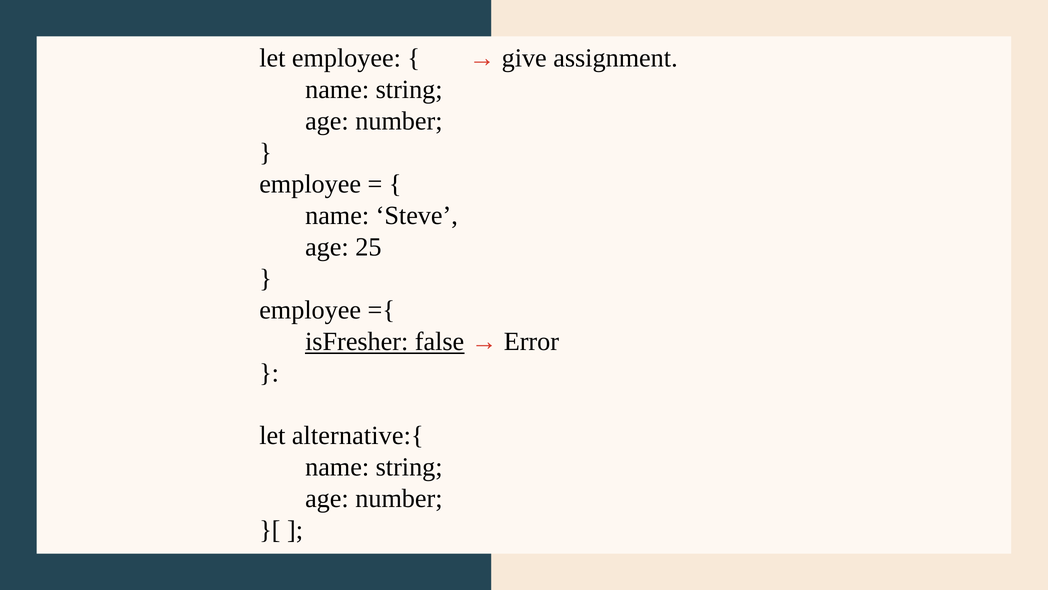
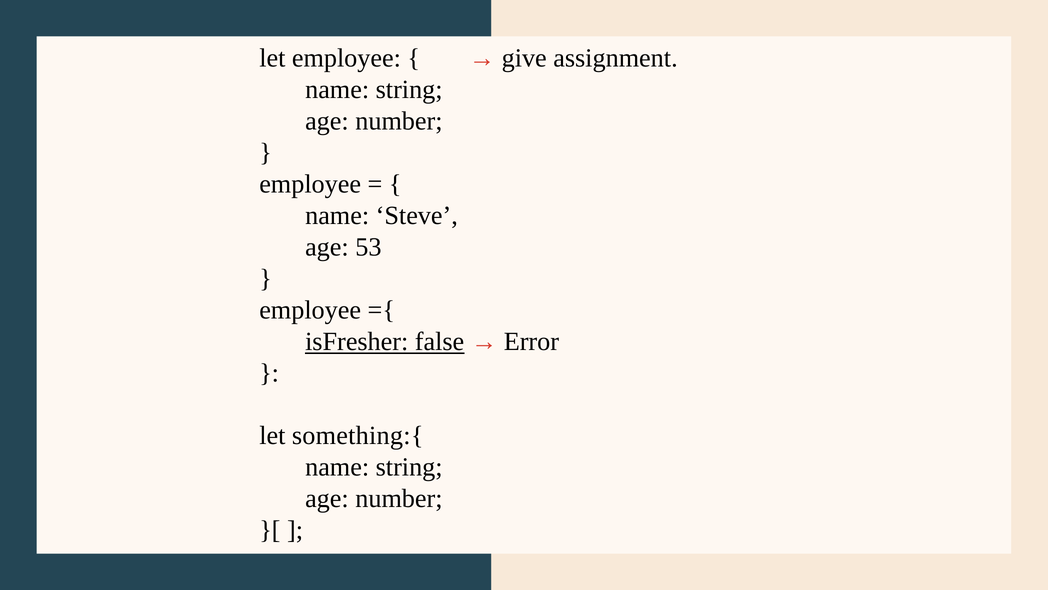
25: 25 -> 53 (368, 247)
alternative:{: alternative:{ -> something:{ (358, 436)
